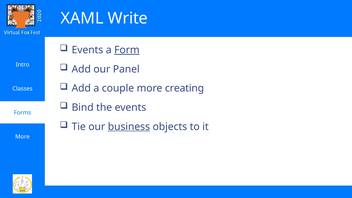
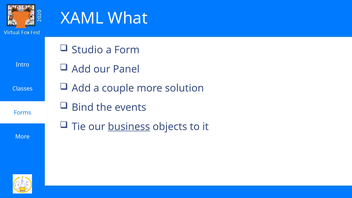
Write: Write -> What (128, 18)
Events: Events -> Studio (87, 50)
Form underline: present -> none (127, 50)
creating: creating -> solution (184, 88)
